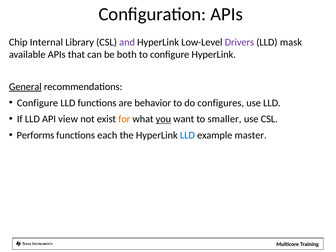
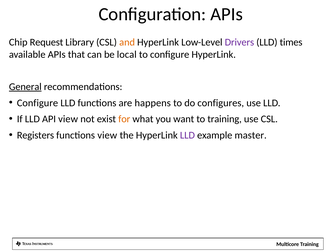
Internal: Internal -> Request (46, 42)
and colour: purple -> orange (127, 42)
mask: mask -> times (291, 42)
both: both -> local (127, 54)
behavior: behavior -> happens (153, 103)
you underline: present -> none (163, 119)
to smaller: smaller -> training (225, 119)
Performs: Performs -> Registers (35, 135)
functions each: each -> view (107, 135)
LLD colour: blue -> purple (187, 135)
